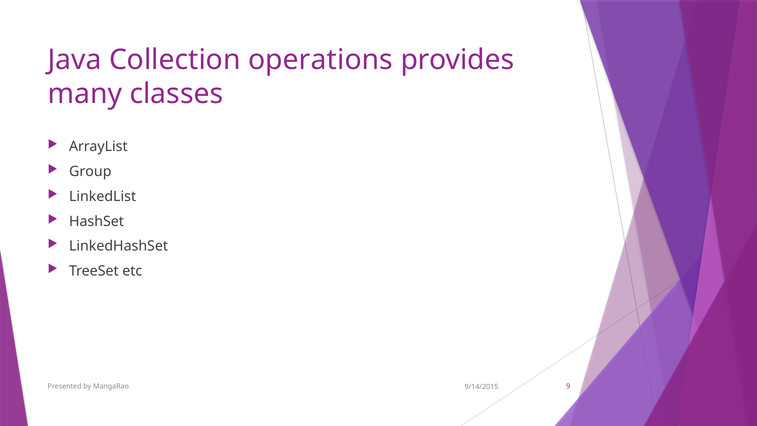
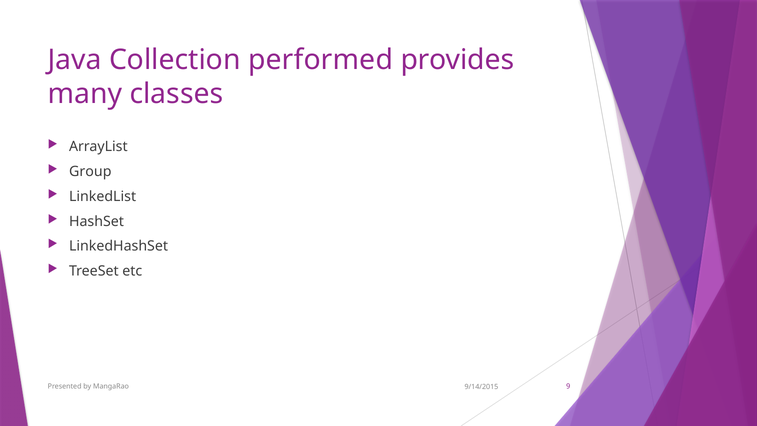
operations: operations -> performed (321, 60)
